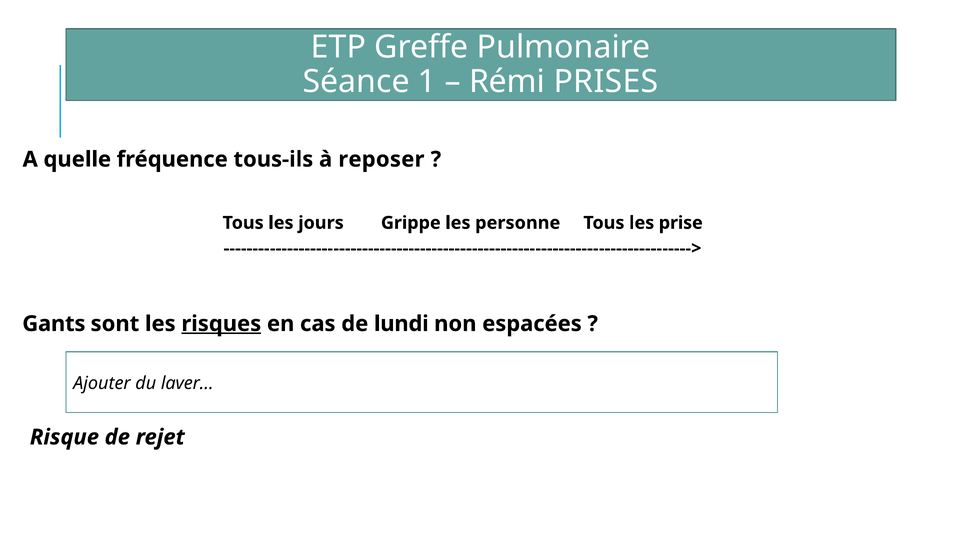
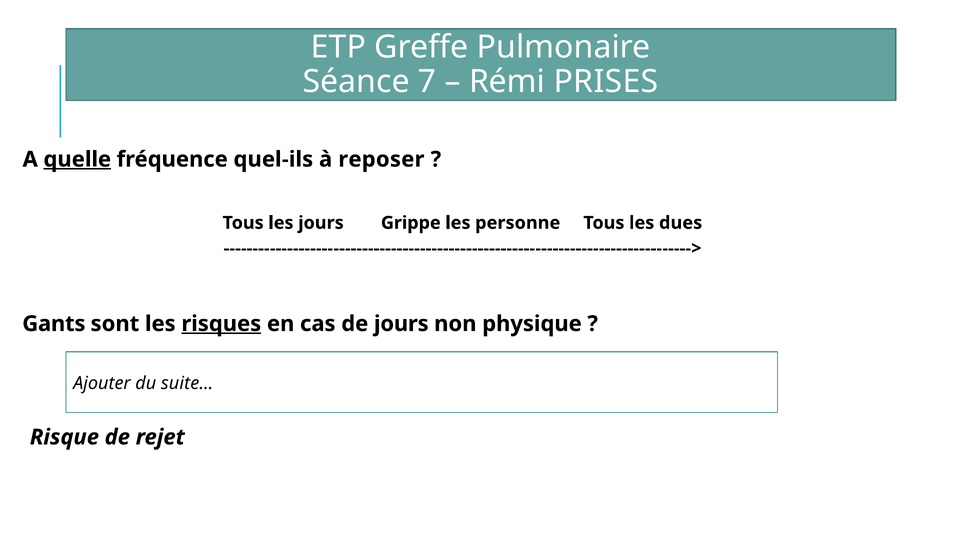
1: 1 -> 7 (427, 82)
quelle underline: none -> present (77, 159)
tous-ils: tous-ils -> quel-ils (273, 159)
prise: prise -> dues (681, 223)
de lundi: lundi -> jours (401, 324)
espacées: espacées -> physique (532, 324)
laver…: laver… -> suite… (187, 383)
